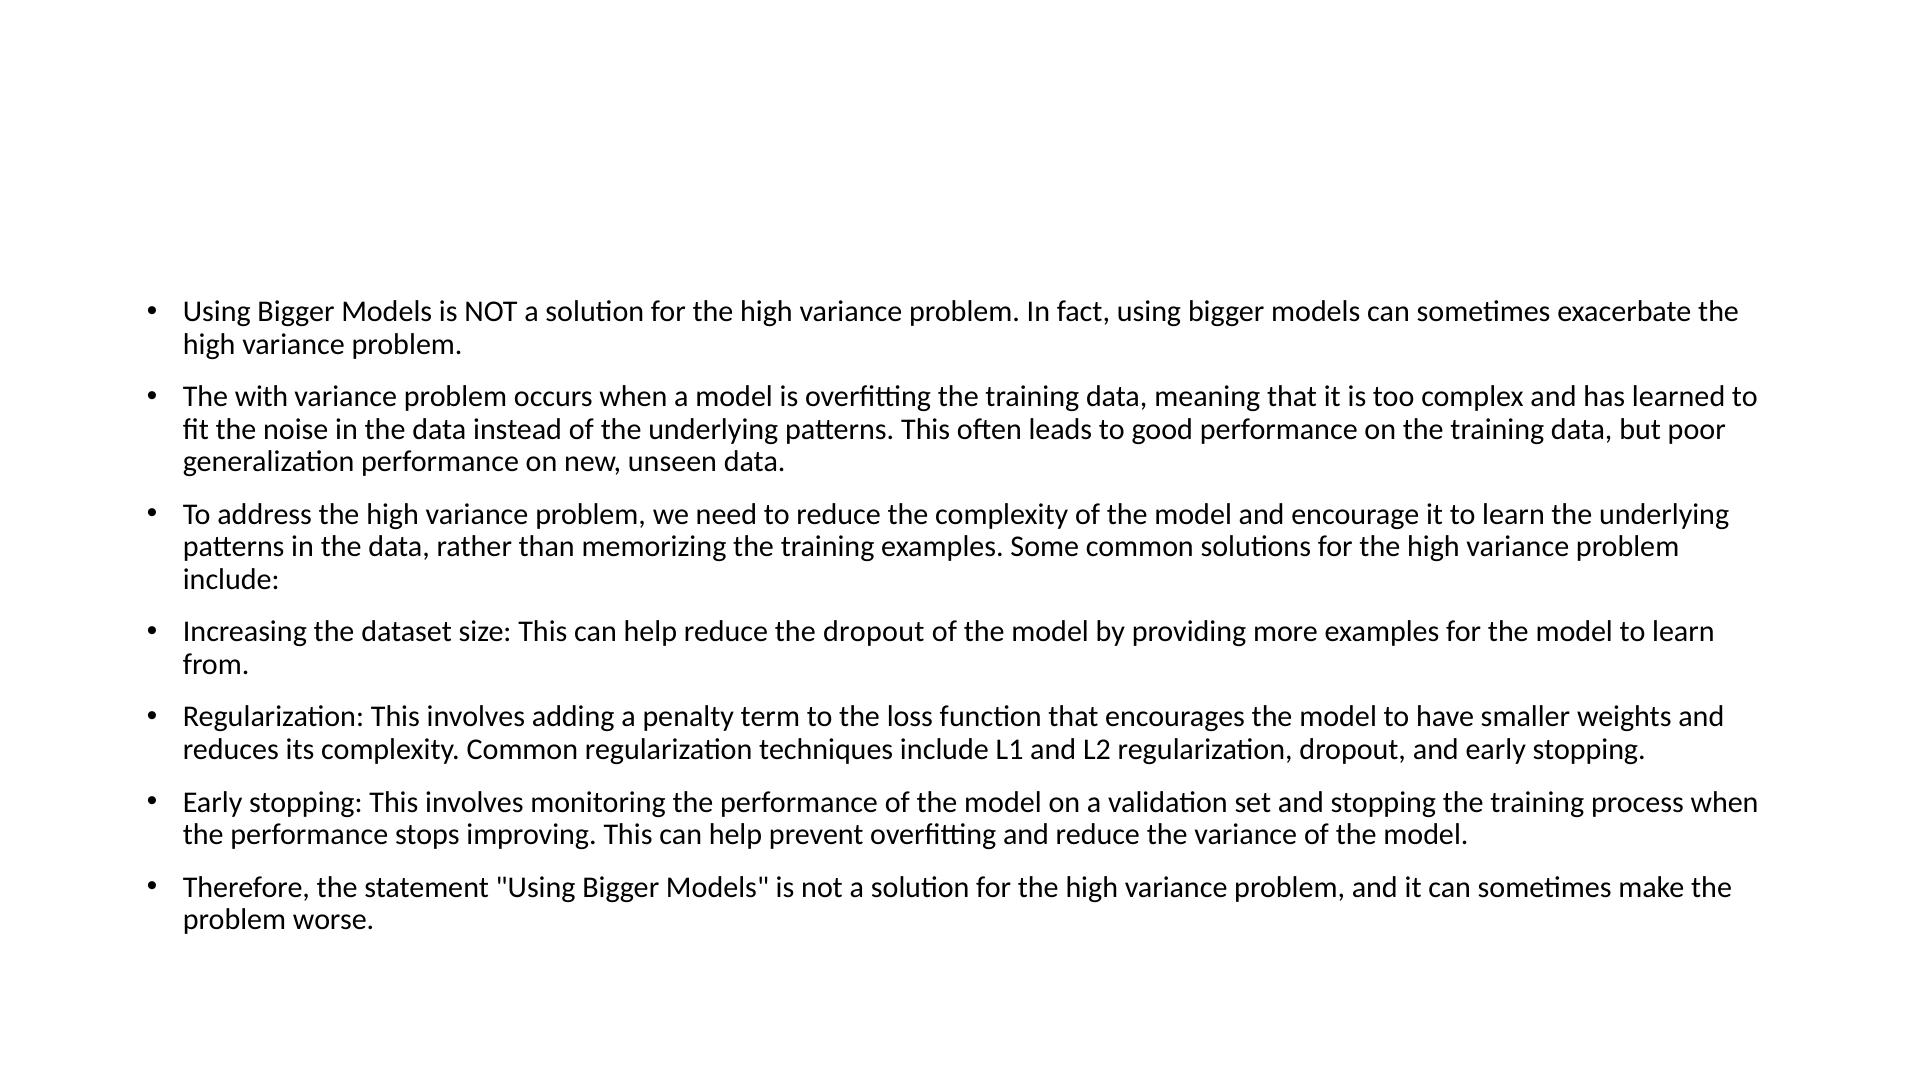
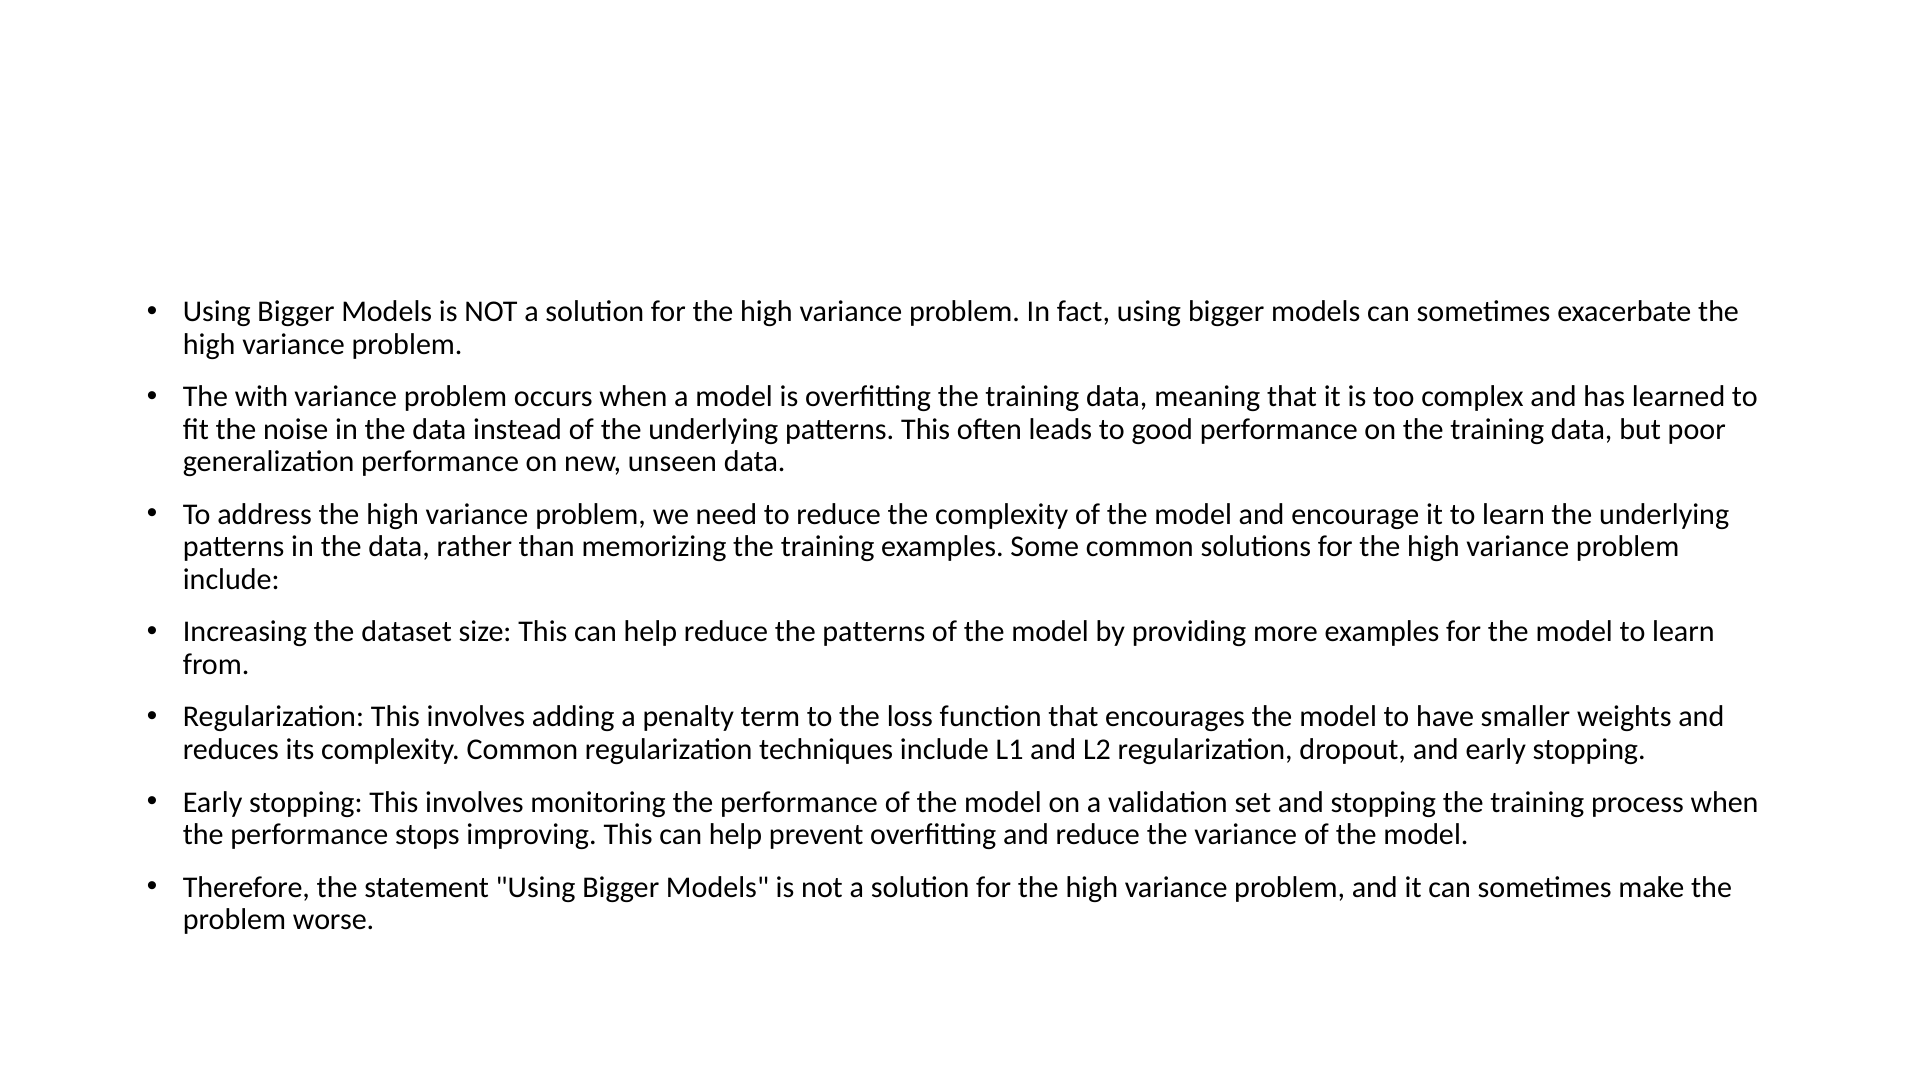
the dropout: dropout -> patterns (874, 632)
